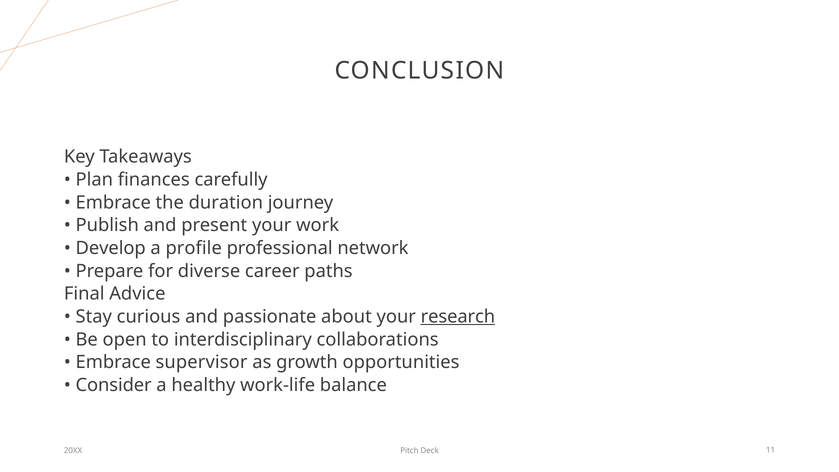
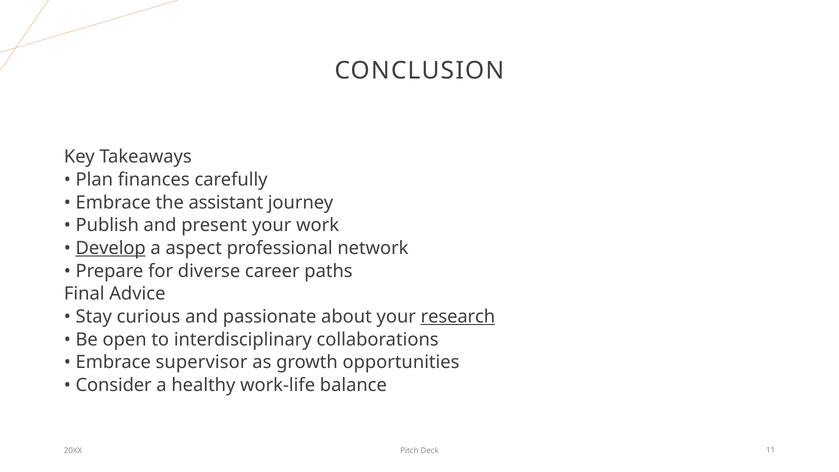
duration: duration -> assistant (226, 202)
Develop underline: none -> present (111, 248)
profile: profile -> aspect (194, 248)
